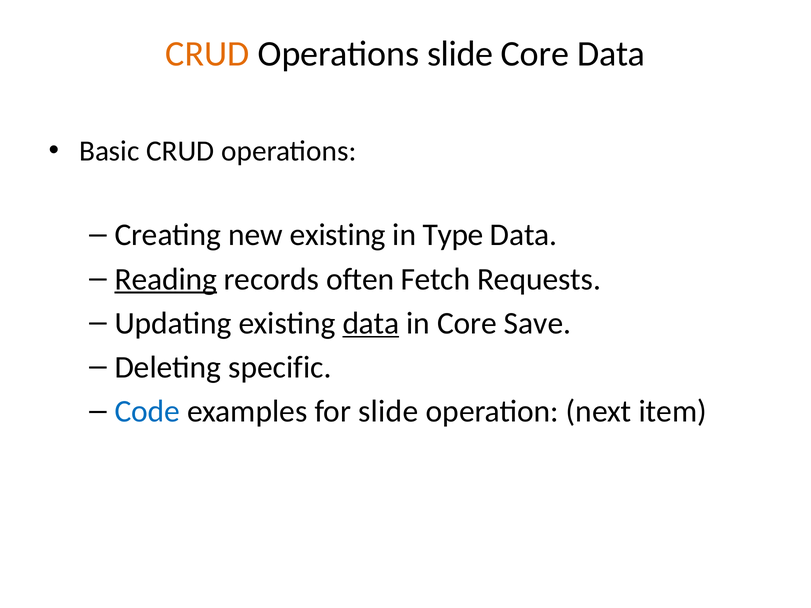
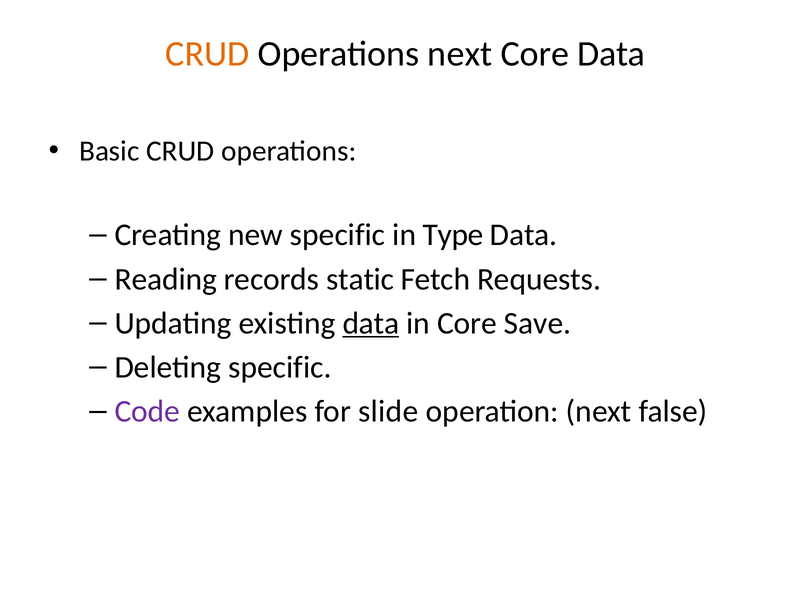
Operations slide: slide -> next (460, 54)
new existing: existing -> specific (338, 235)
Reading underline: present -> none (166, 279)
often: often -> static (360, 279)
Code colour: blue -> purple (147, 412)
item: item -> false (673, 412)
